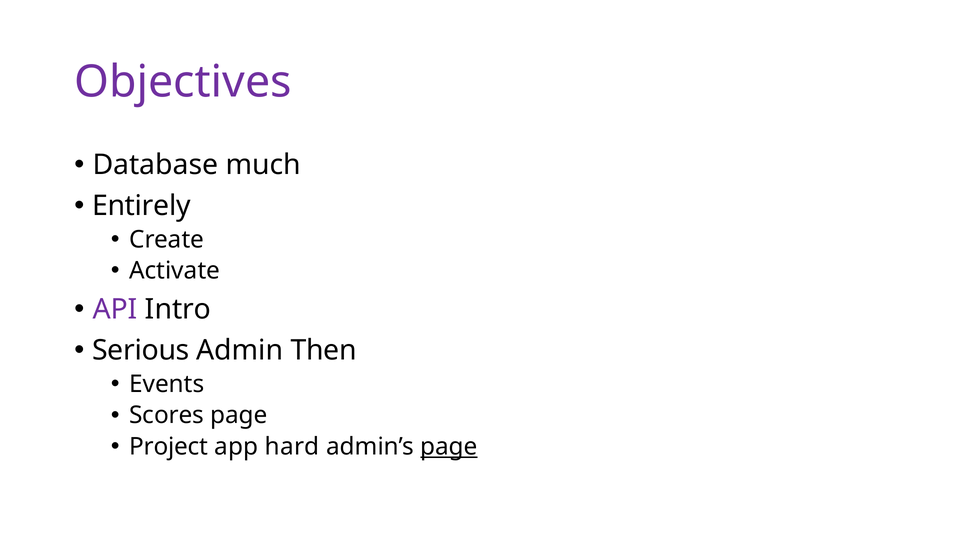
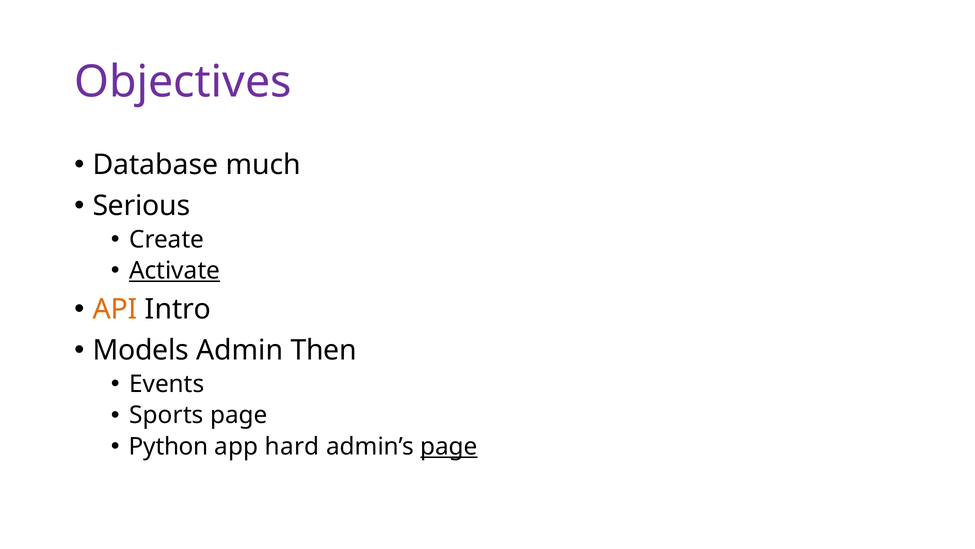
Entirely: Entirely -> Serious (141, 206)
Activate underline: none -> present (175, 271)
API colour: purple -> orange (115, 309)
Serious: Serious -> Models (141, 350)
Scores: Scores -> Sports (166, 415)
Project: Project -> Python (169, 446)
